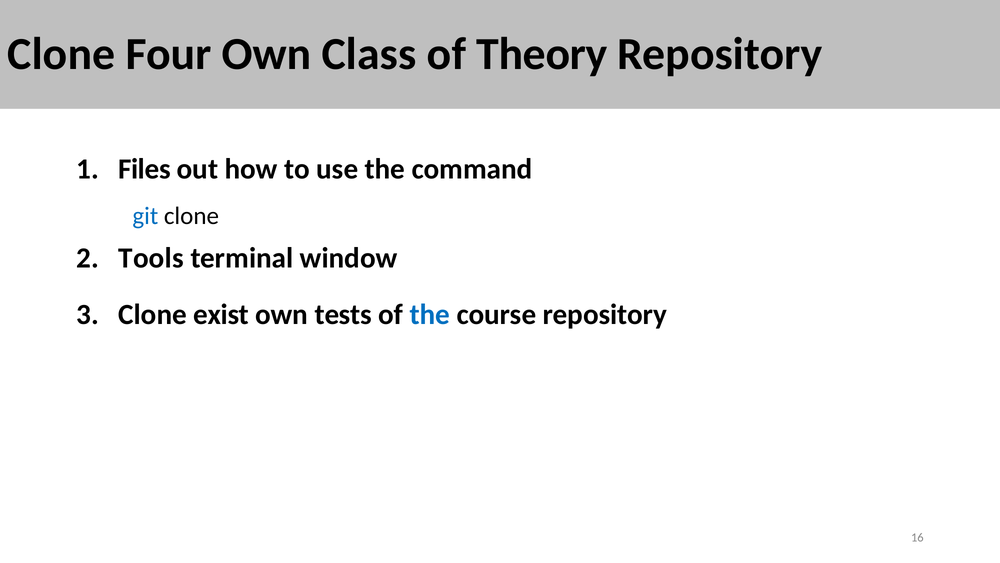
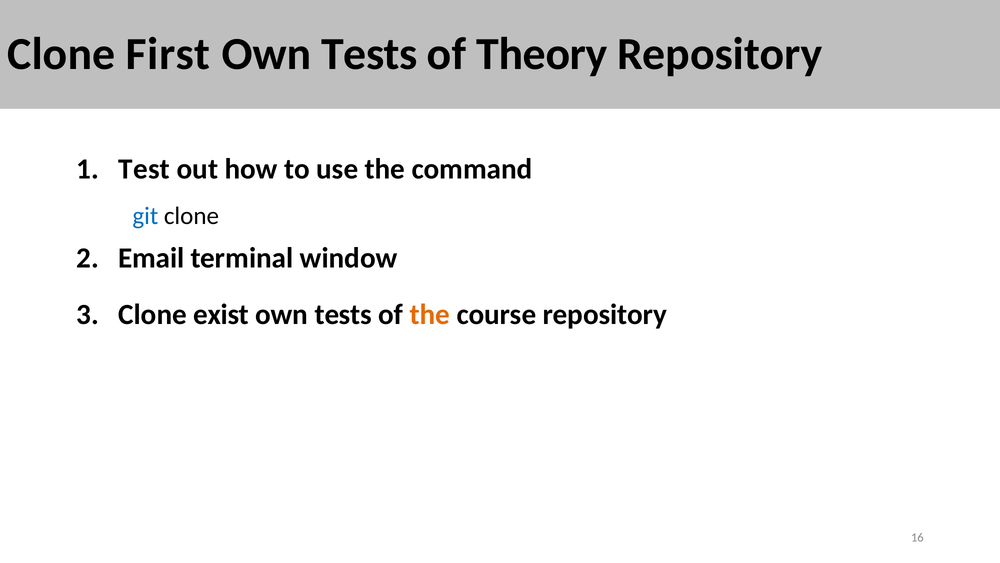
Four: Four -> First (168, 54)
Class: Class -> Tests (369, 54)
Files: Files -> Test (144, 169)
Tools: Tools -> Email (151, 258)
the colour: blue -> orange (430, 314)
